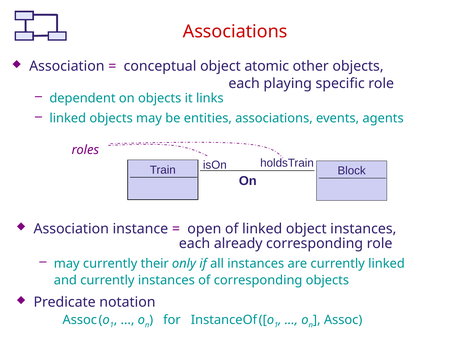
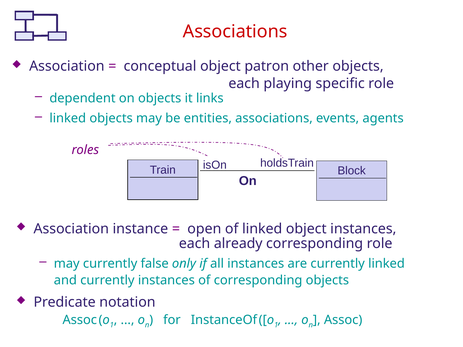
atomic: atomic -> patron (267, 66)
their: their -> false (155, 264)
